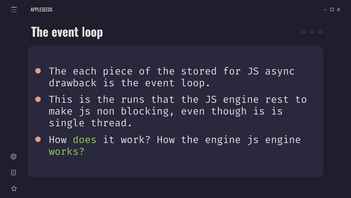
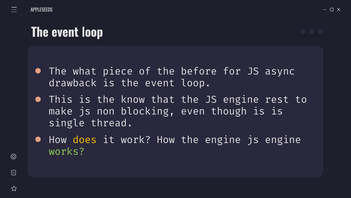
each: each -> what (85, 71)
stored: stored -> before (199, 71)
runs: runs -> know (133, 99)
does colour: light green -> yellow (85, 139)
